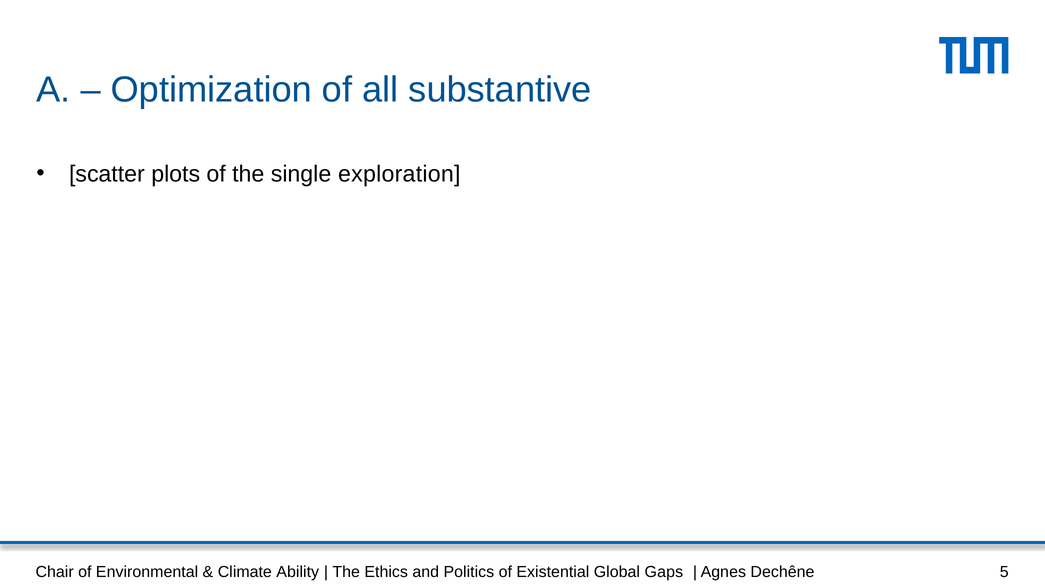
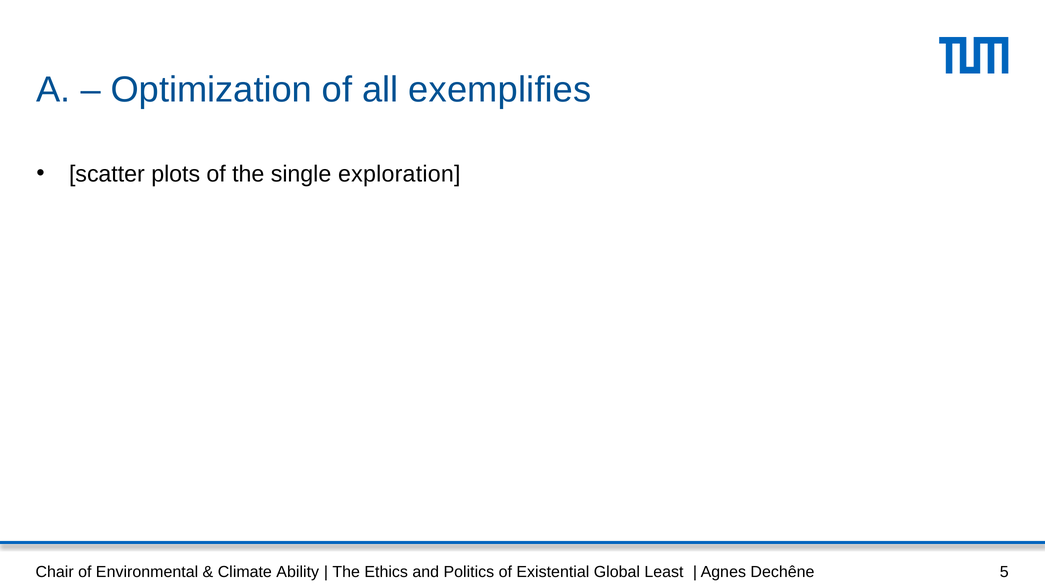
substantive: substantive -> exemplifies (500, 90)
Gaps: Gaps -> Least (664, 572)
